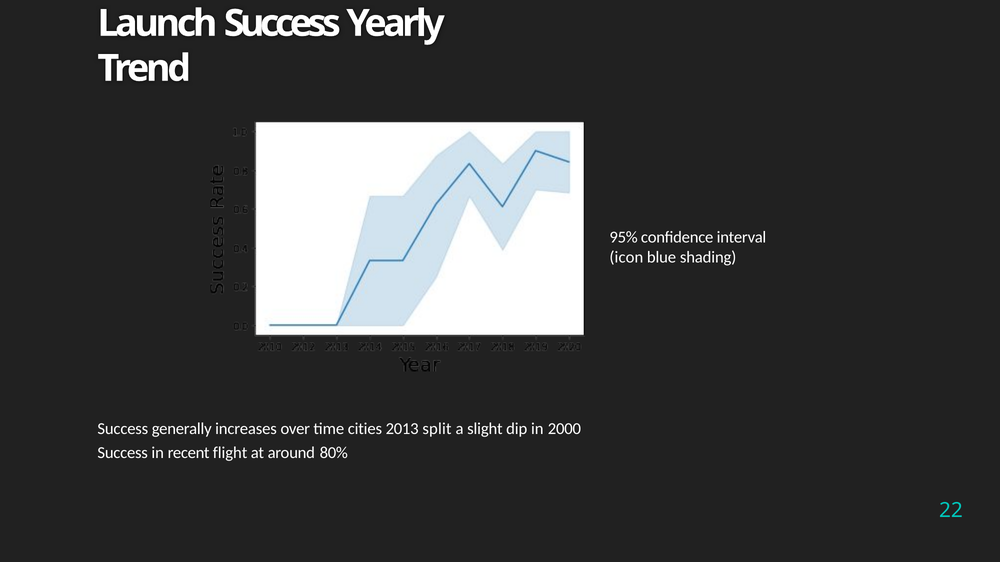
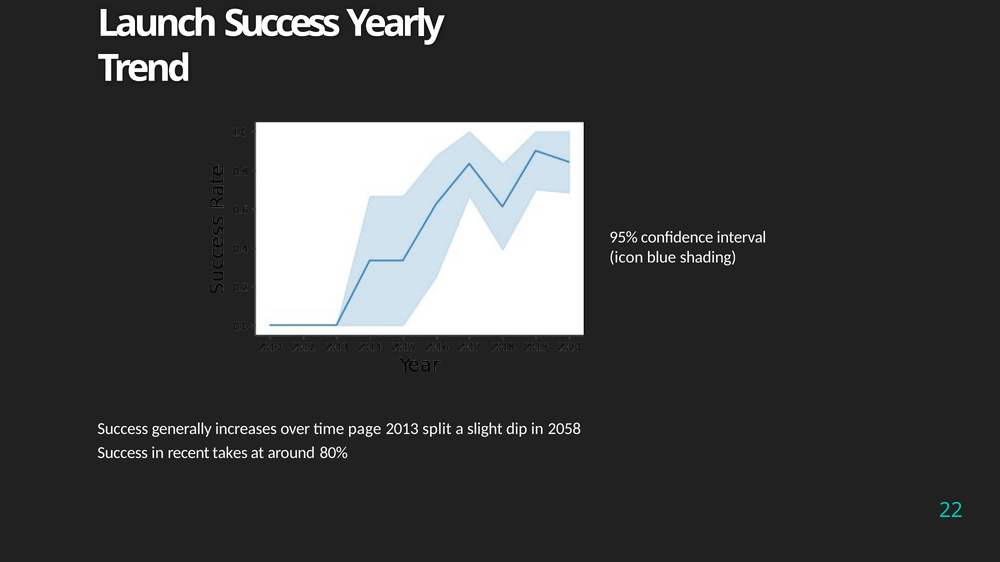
cities: cities -> page (365, 429)
2000: 2000 -> 2058 (564, 429)
flight: flight -> takes (230, 453)
